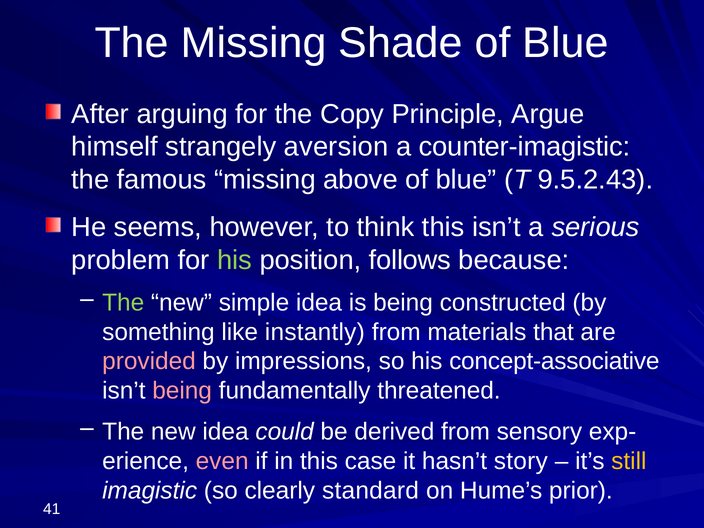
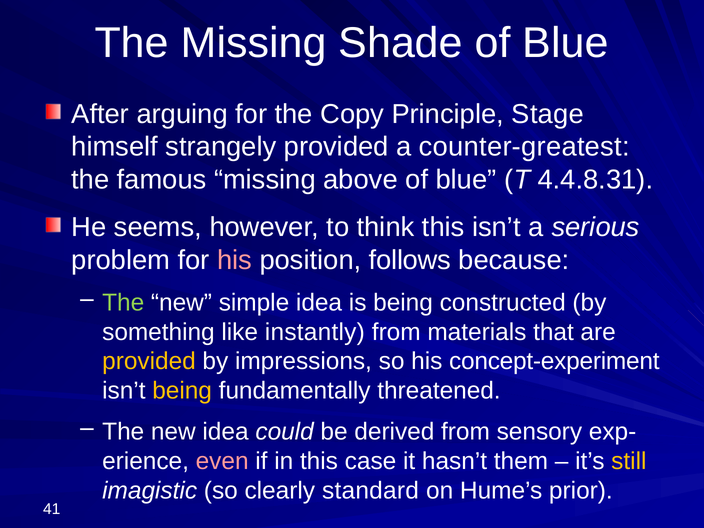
Argue: Argue -> Stage (548, 114)
strangely aversion: aversion -> provided (336, 147)
counter-imagistic: counter-imagistic -> counter-greatest (524, 147)
9.5.2.43: 9.5.2.43 -> 4.4.8.31 (595, 180)
his colour: light green -> pink (235, 260)
provided colour: pink -> yellow (149, 361)
concept-associative: concept-associative -> concept-experiment (554, 361)
being colour: pink -> yellow (182, 391)
story: story -> them (521, 461)
